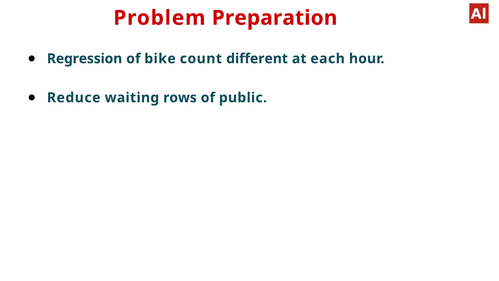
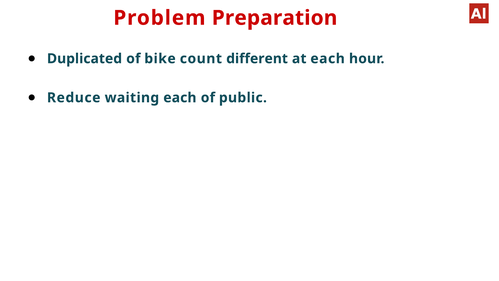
Regression: Regression -> Duplicated (84, 59)
waiting rows: rows -> each (180, 98)
